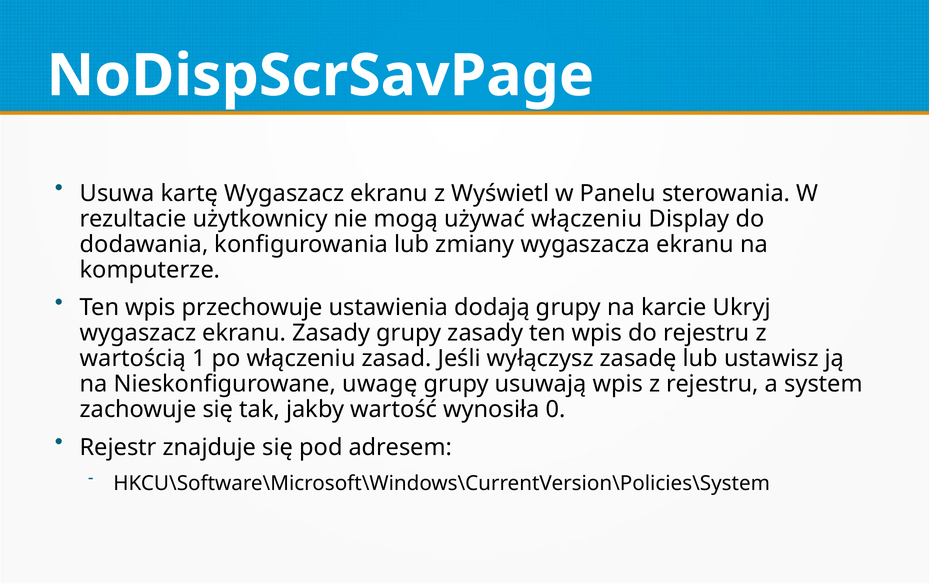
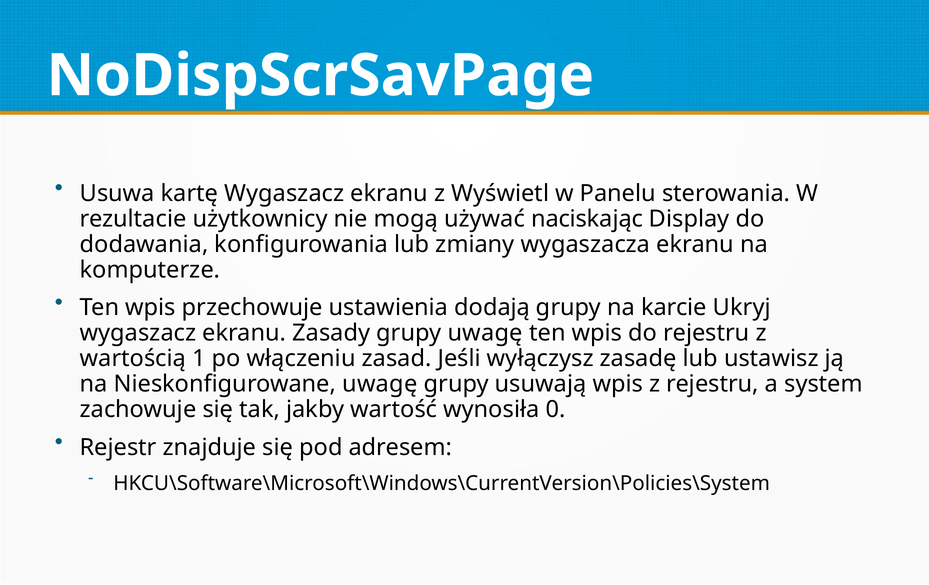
używać włączeniu: włączeniu -> naciskając (587, 219)
grupy zasady: zasady -> uwagę (485, 333)
